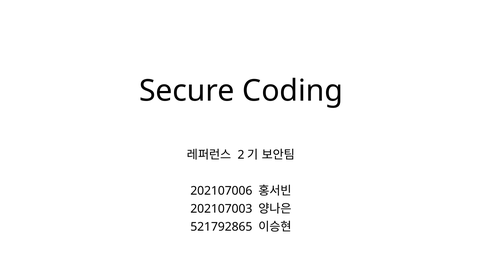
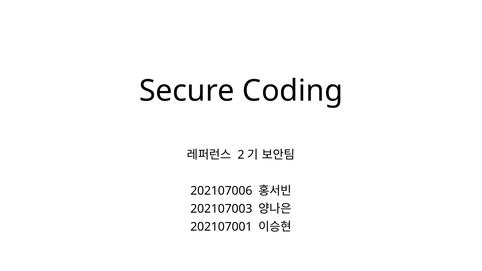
521792865: 521792865 -> 202107001 (221, 227)
